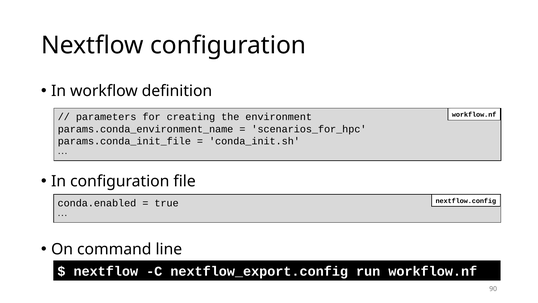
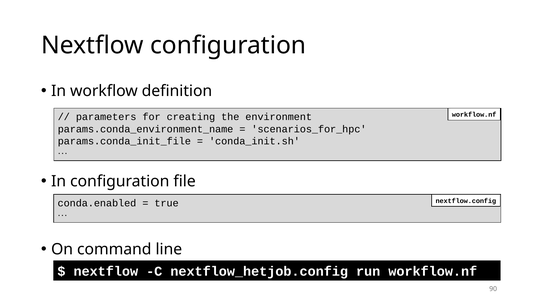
nextflow_export.config: nextflow_export.config -> nextflow_hetjob.config (259, 271)
